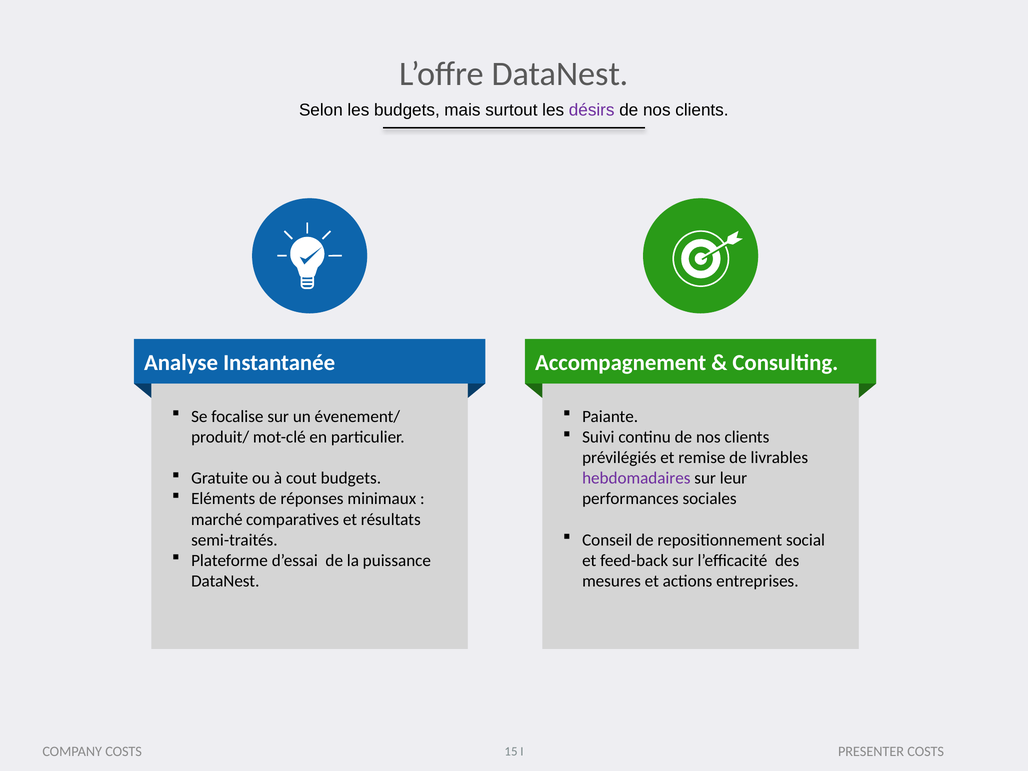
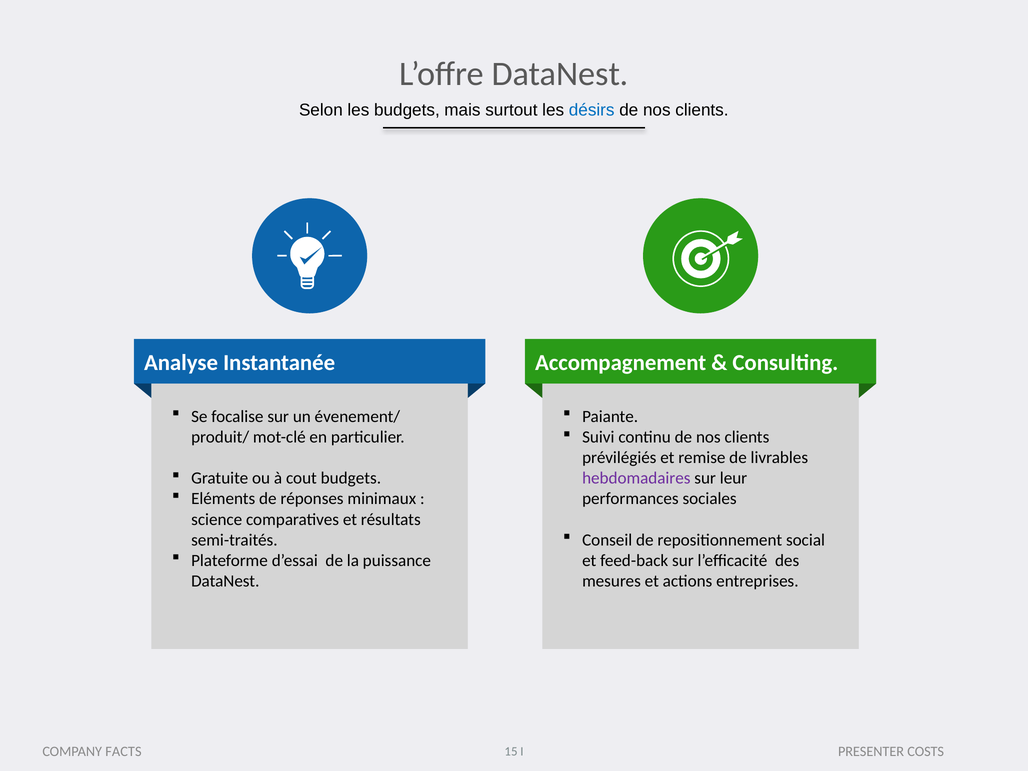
désirs colour: purple -> blue (592, 110)
marché: marché -> science (217, 519)
COMPANY COSTS: COSTS -> FACTS (123, 751)
